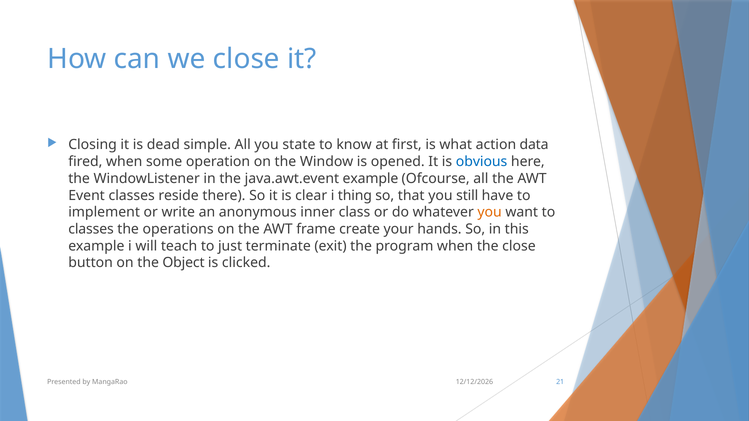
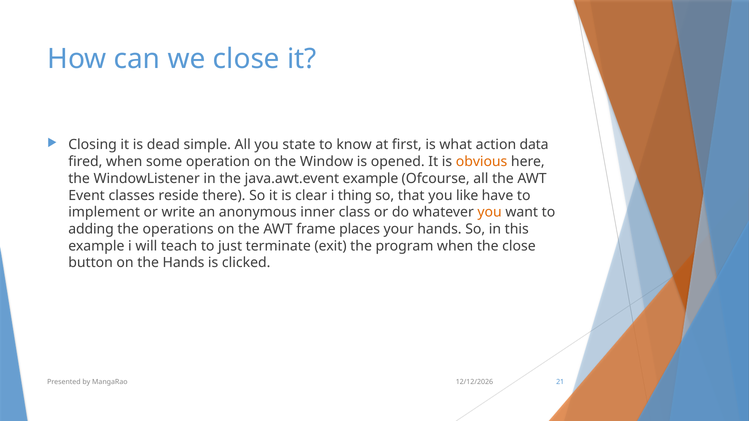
obvious colour: blue -> orange (482, 162)
still: still -> like (467, 196)
classes: classes -> adding (91, 229)
create: create -> places (360, 229)
the Object: Object -> Hands (184, 263)
